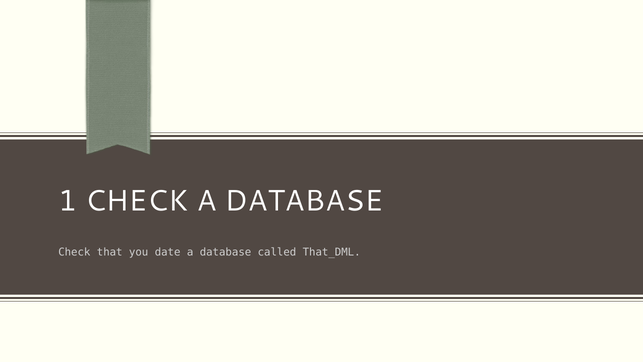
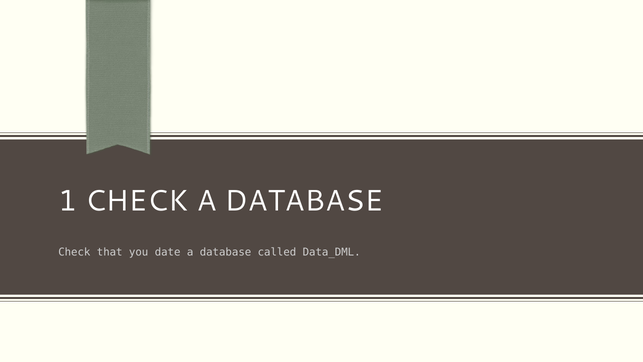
That_DML: That_DML -> Data_DML (332, 252)
